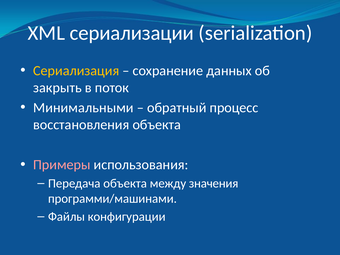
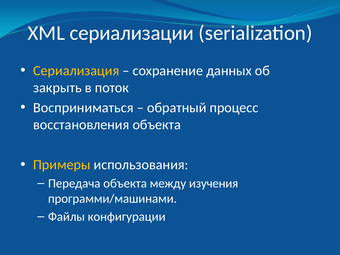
Минимальными: Минимальными -> Восприниматься (83, 108)
Примеры colour: pink -> yellow (62, 165)
значения: значения -> изучения (214, 183)
